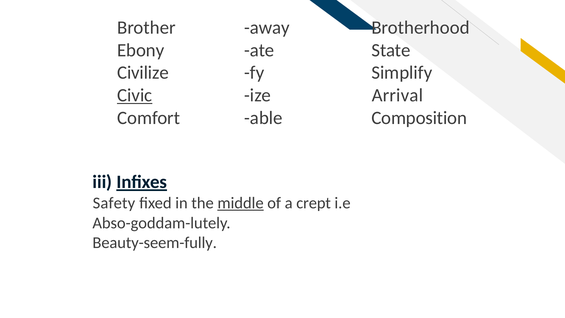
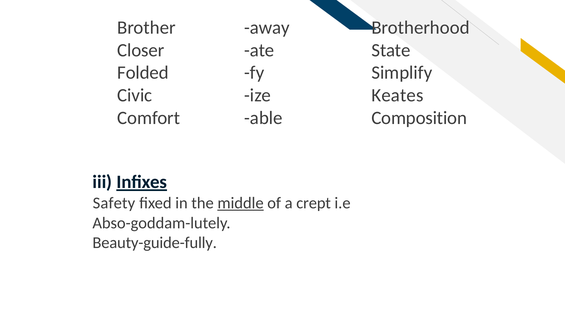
Ebony: Ebony -> Closer (141, 50)
Civilize: Civilize -> Folded (143, 73)
Civic underline: present -> none (135, 95)
Arrival: Arrival -> Keates (397, 95)
Beauty-seem-fully: Beauty-seem-fully -> Beauty-guide-fully (155, 243)
